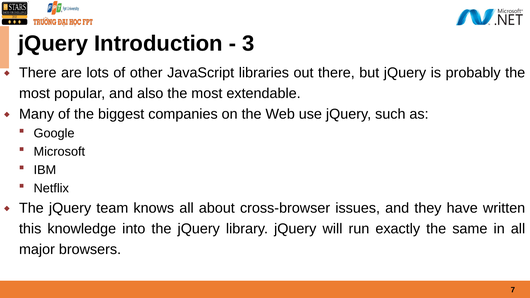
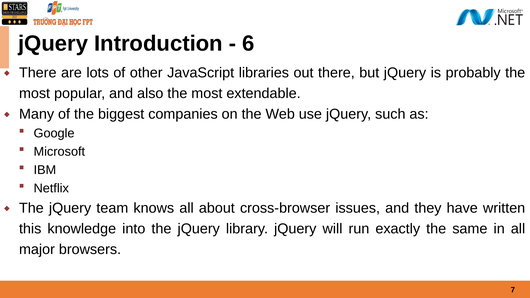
3: 3 -> 6 (248, 43)
